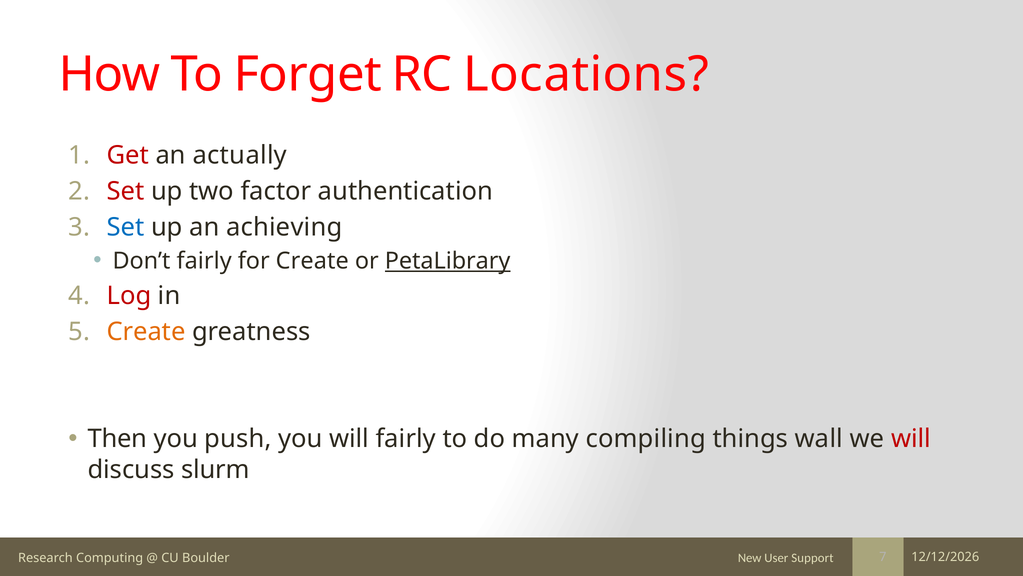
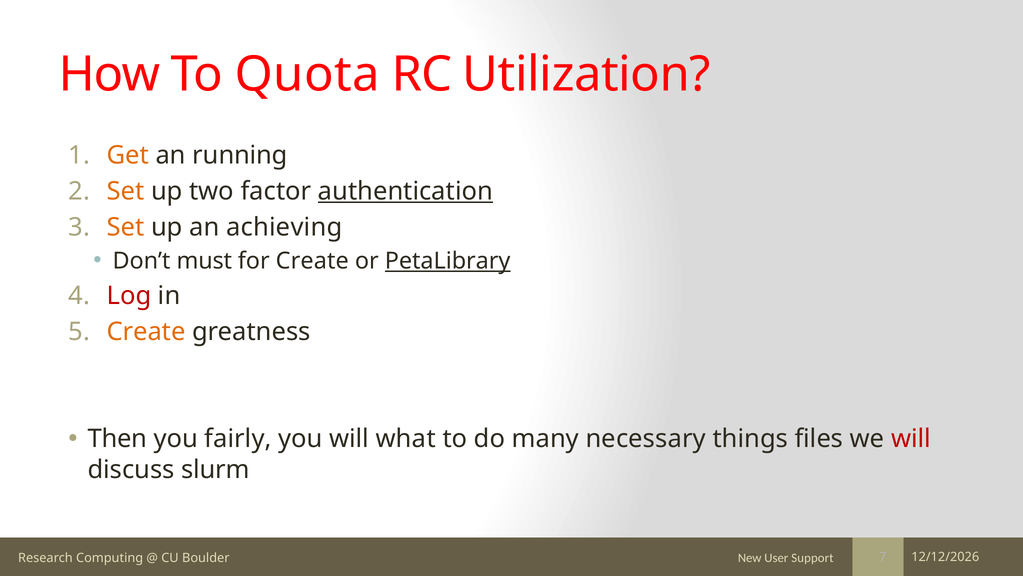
Forget: Forget -> Quota (307, 74)
Locations: Locations -> Utilization (587, 74)
Get colour: red -> orange (128, 155)
actually: actually -> running (240, 155)
Set colour: red -> orange (126, 191)
authentication underline: none -> present (405, 191)
Set colour: blue -> orange (126, 227)
Don’t fairly: fairly -> must (204, 261)
push: push -> fairly (238, 439)
will fairly: fairly -> what (406, 439)
compiling: compiling -> necessary (646, 439)
wall: wall -> files (819, 439)
